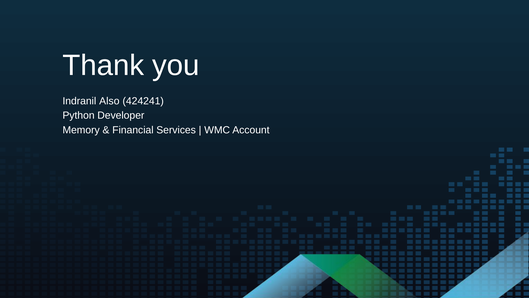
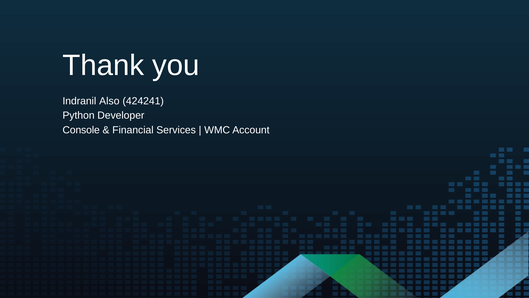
Memory: Memory -> Console (81, 130)
